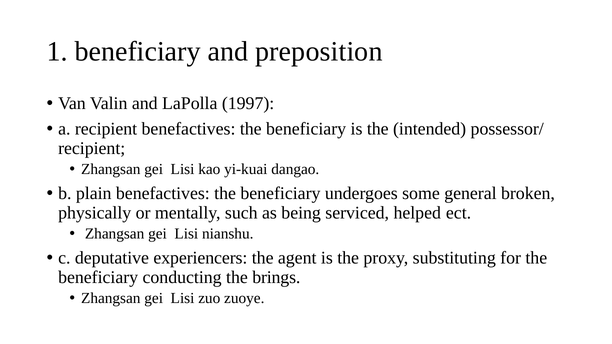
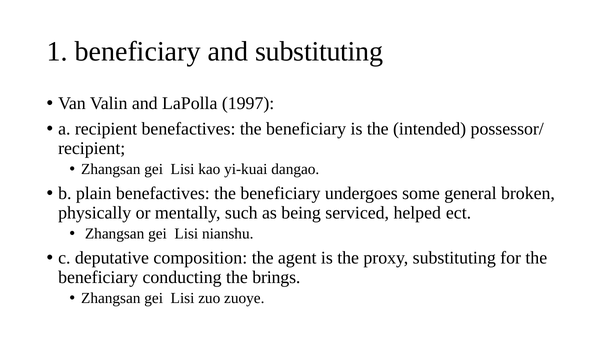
and preposition: preposition -> substituting (319, 51)
experiencers: experiencers -> composition (200, 258)
